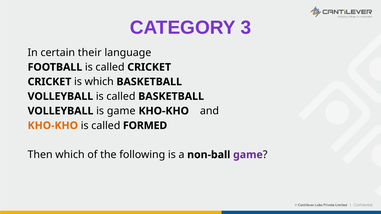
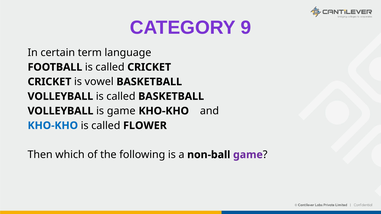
3: 3 -> 9 (246, 28)
their: their -> term (90, 53)
is which: which -> vowel (99, 82)
KHO-KHO colour: orange -> blue (53, 126)
FORMED: FORMED -> FLOWER (145, 126)
